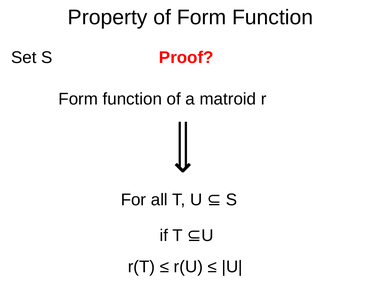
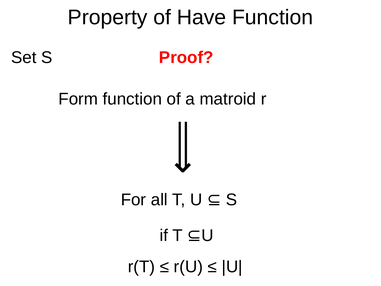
of Form: Form -> Have (202, 17)
